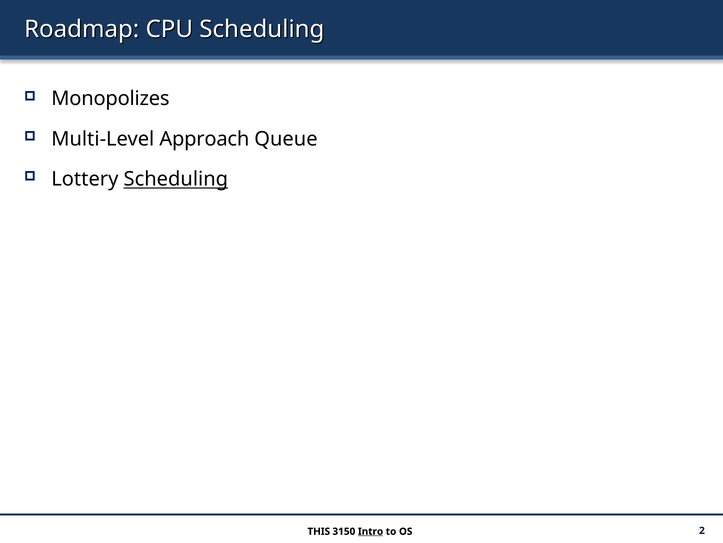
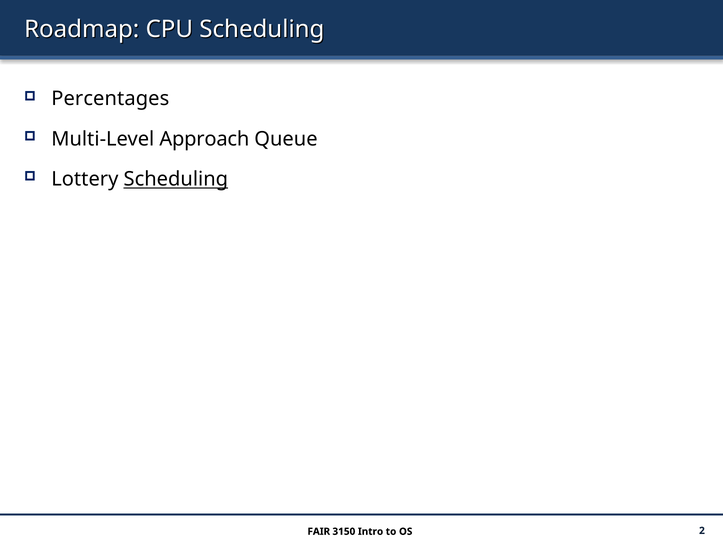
Monopolizes: Monopolizes -> Percentages (110, 99)
THIS: THIS -> FAIR (319, 531)
Intro underline: present -> none (371, 531)
